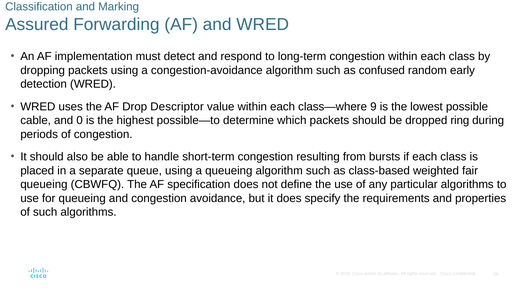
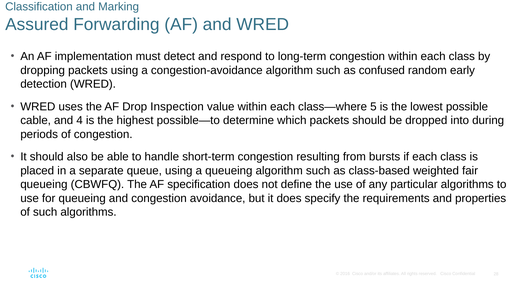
Descriptor: Descriptor -> Inspection (177, 106)
9: 9 -> 5 (373, 106)
0: 0 -> 4 (80, 120)
ring: ring -> into (460, 120)
